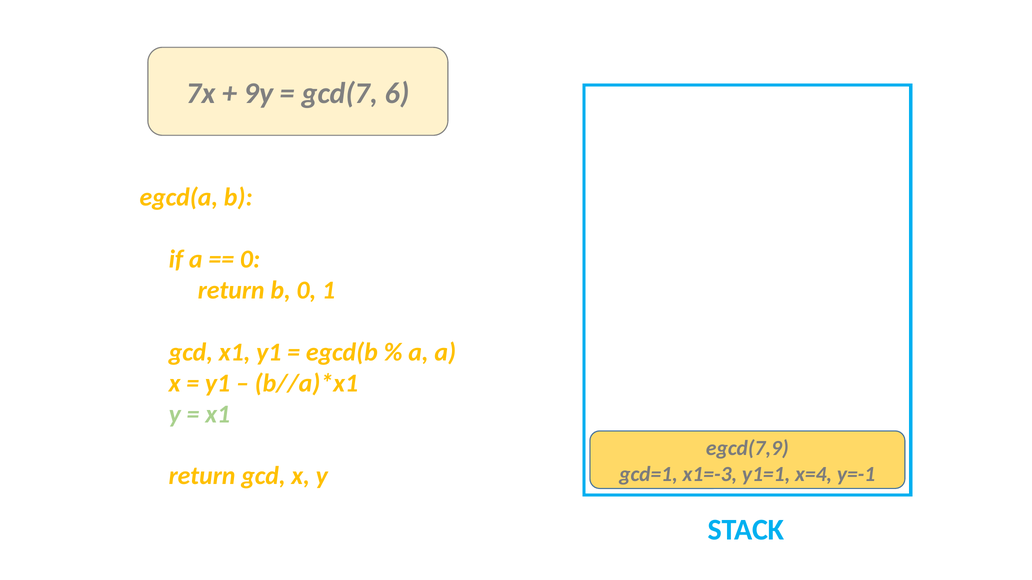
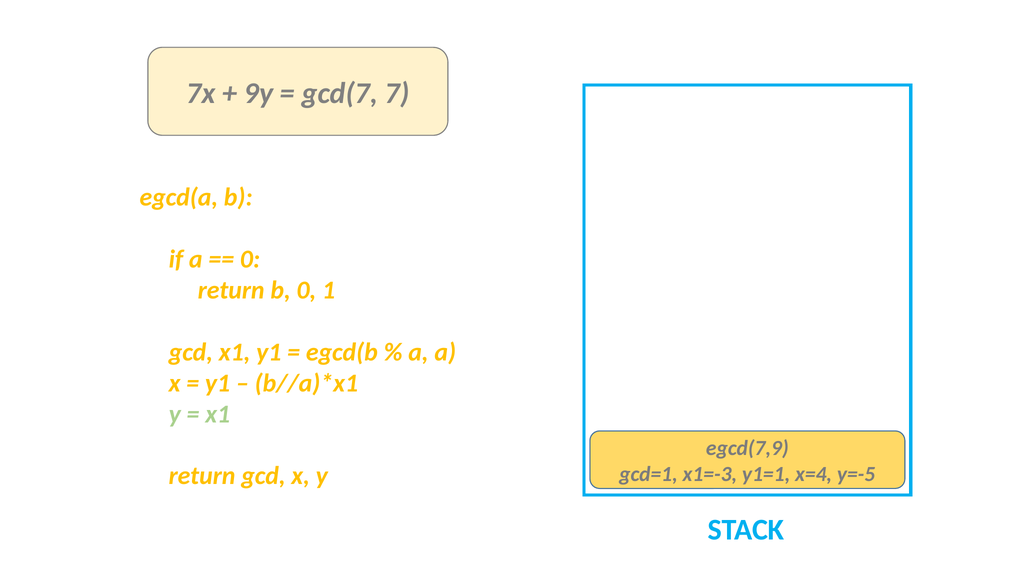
6: 6 -> 7 (397, 93)
y=-1: y=-1 -> y=-5 (856, 474)
